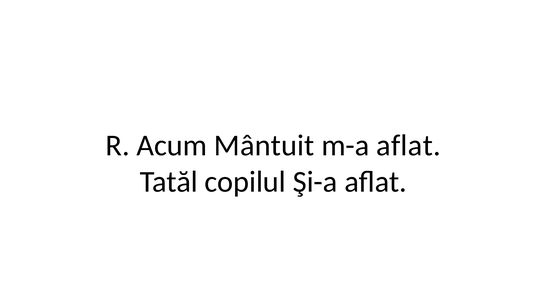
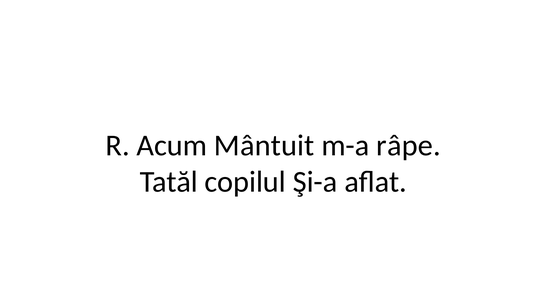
m-a aflat: aflat -> râpe (409, 146)
